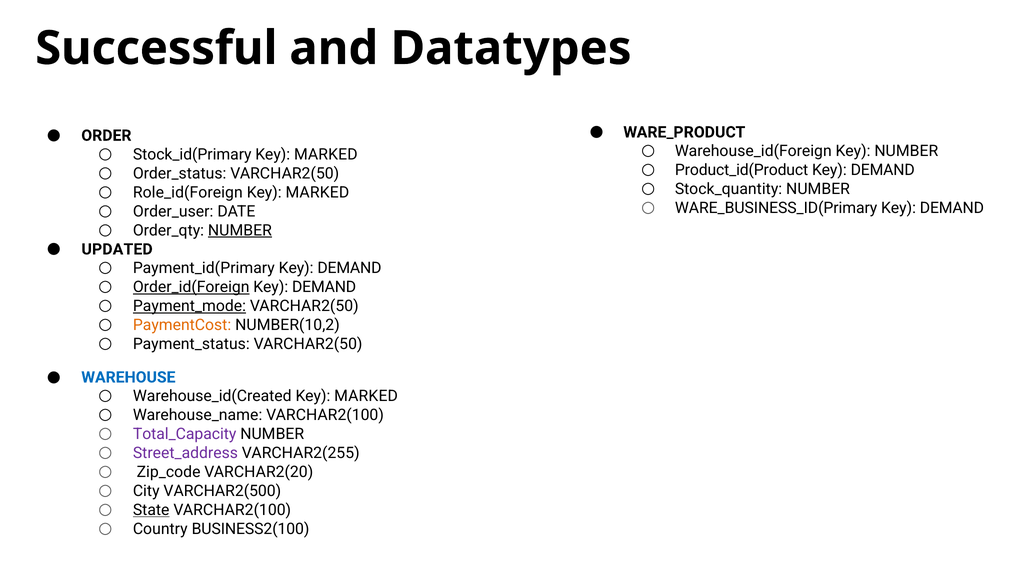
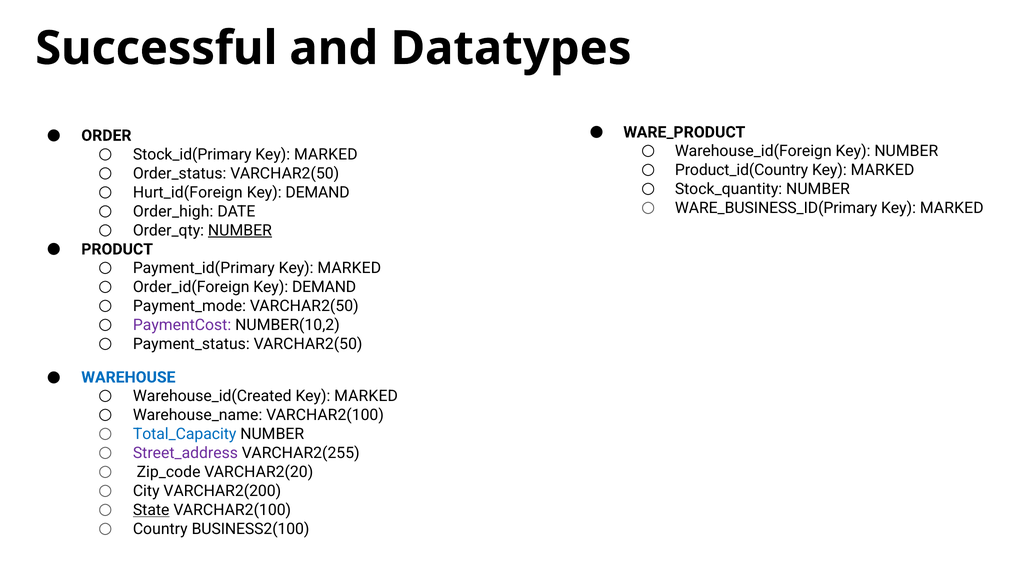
Product_id(Product: Product_id(Product -> Product_id(Country (742, 170)
DEMAND: DEMAND -> MARKED (883, 170)
Role_id(Foreign: Role_id(Foreign -> Hurt_id(Foreign (188, 192)
MARKED: MARKED -> DEMAND (318, 192)
DEMAND: DEMAND -> MARKED (952, 208)
Order_user: Order_user -> Order_high (173, 211)
UPDATED: UPDATED -> PRODUCT (117, 249)
Payment_id(Primary Key DEMAND: DEMAND -> MARKED (349, 268)
Order_id(Foreign underline: present -> none (191, 287)
Payment_mode underline: present -> none (189, 306)
PaymentCost colour: orange -> purple (182, 325)
Total_Capacity colour: purple -> blue (185, 434)
VARCHAR2(500: VARCHAR2(500 -> VARCHAR2(200 (222, 491)
